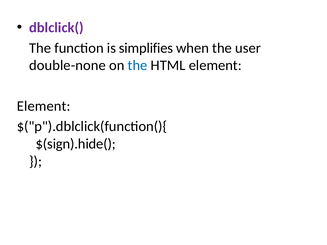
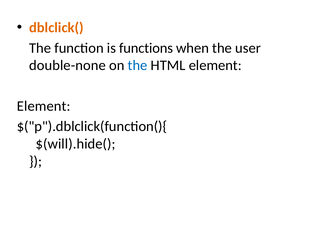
dblclick( colour: purple -> orange (56, 28)
simplifies: simplifies -> functions (146, 48)
$(sign).hide(: $(sign).hide( -> $(will).hide( (76, 144)
